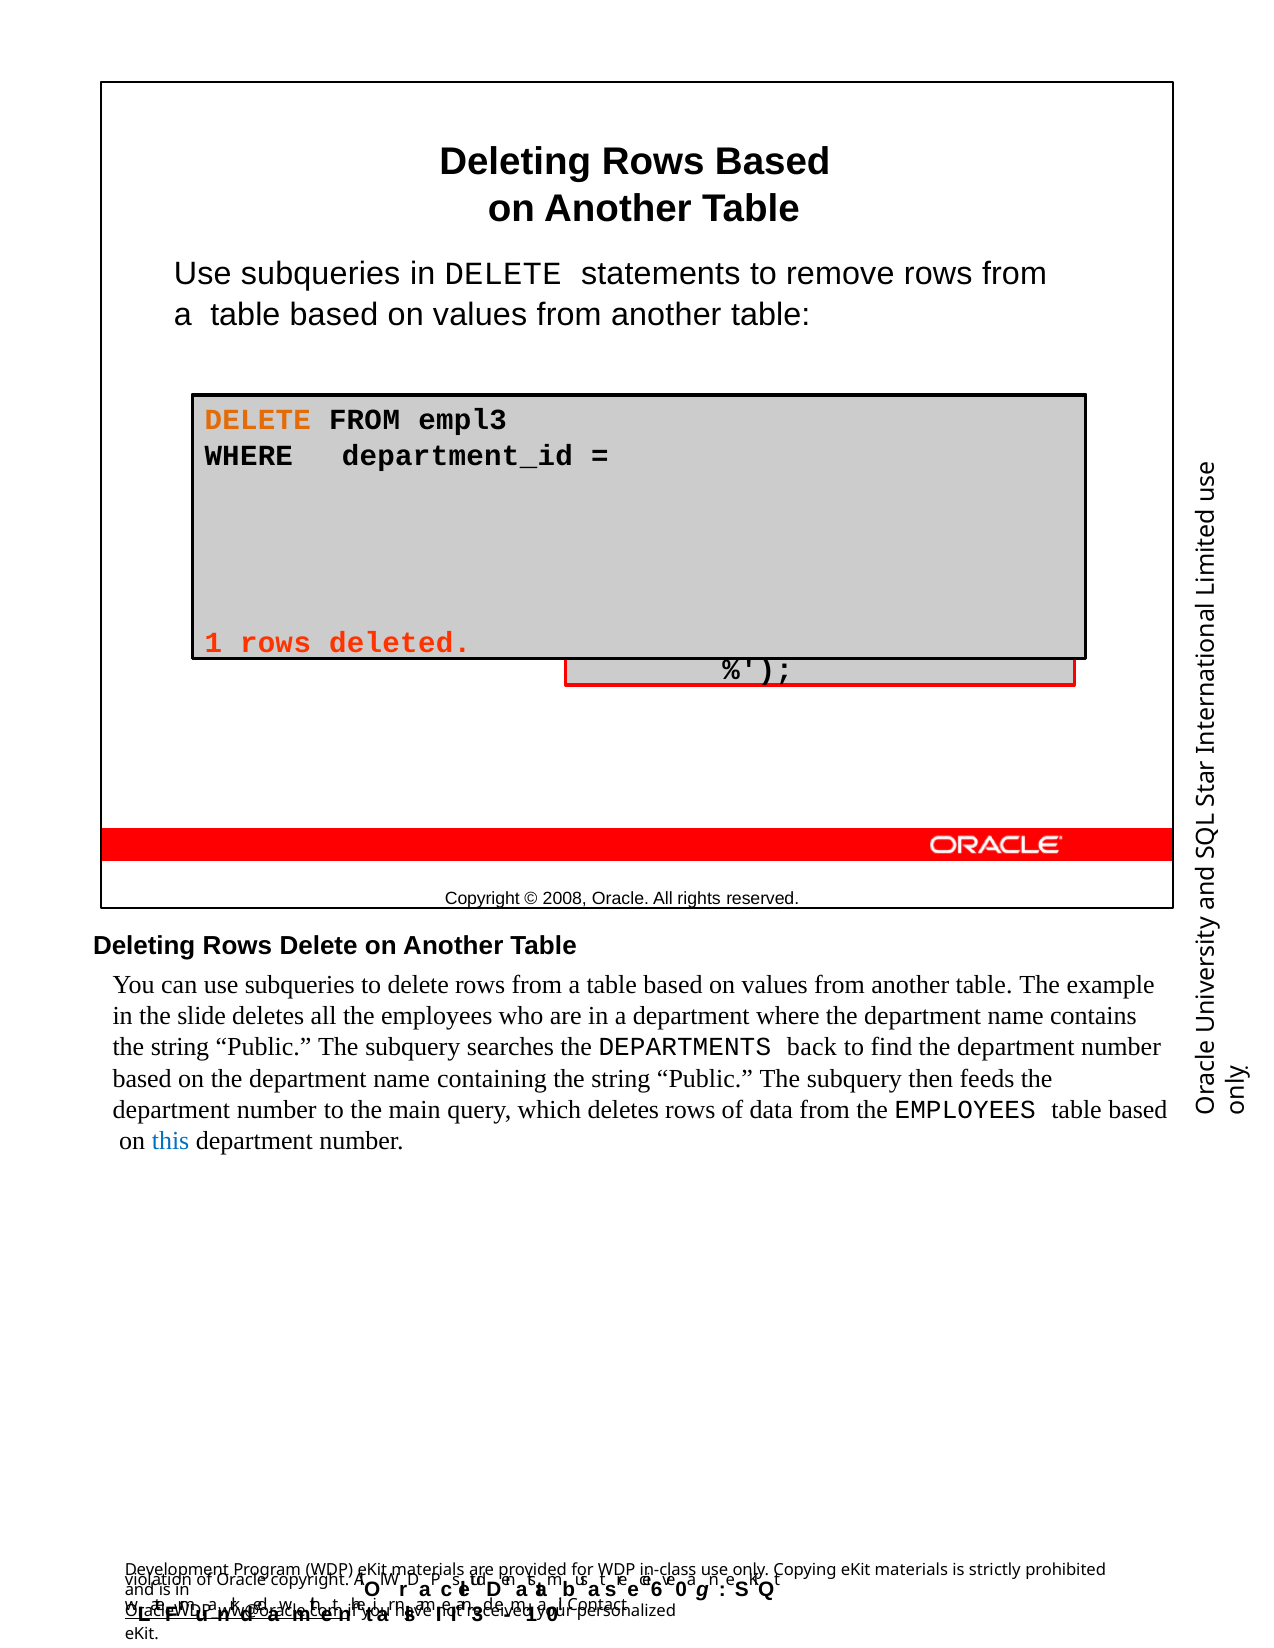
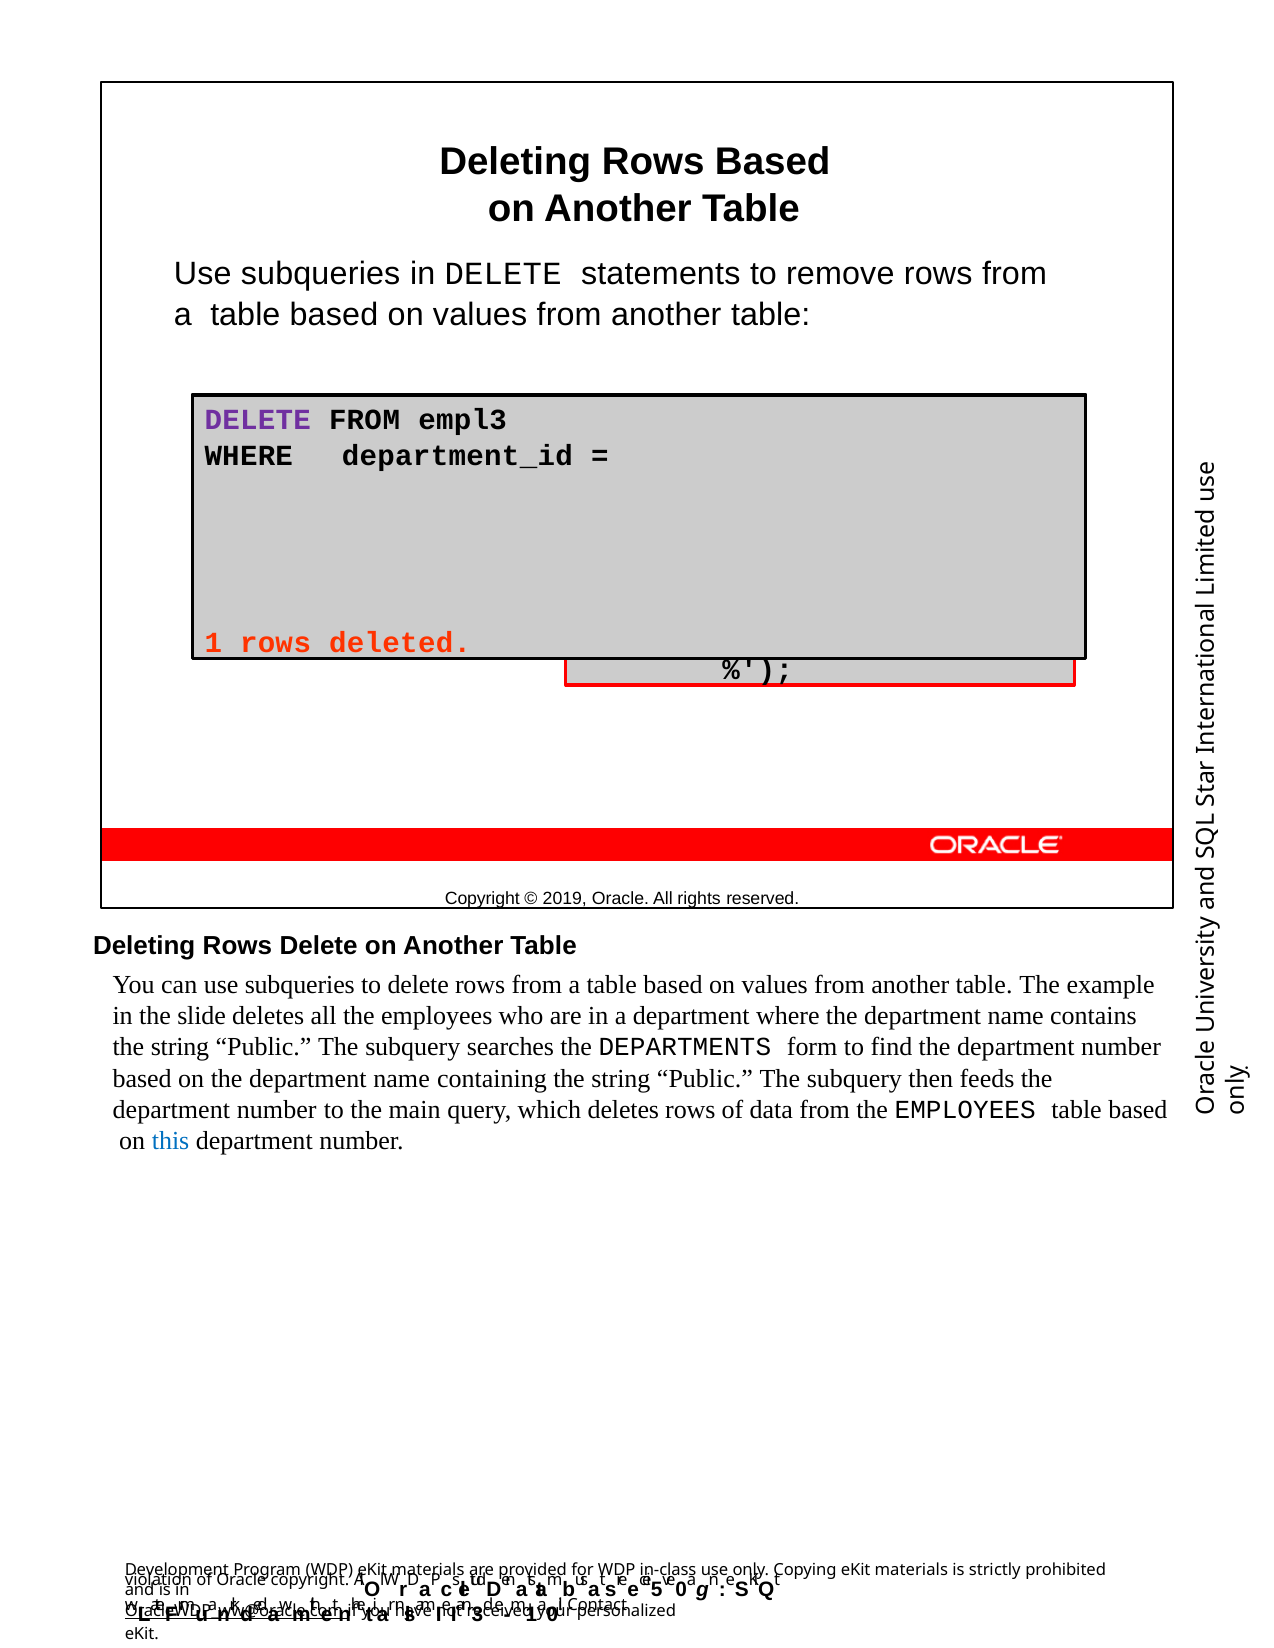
DELETE colour: orange -> purple (258, 421)
2008: 2008 -> 2019 (565, 899)
back: back -> form (812, 1048)
6: 6 -> 5 (657, 1590)
